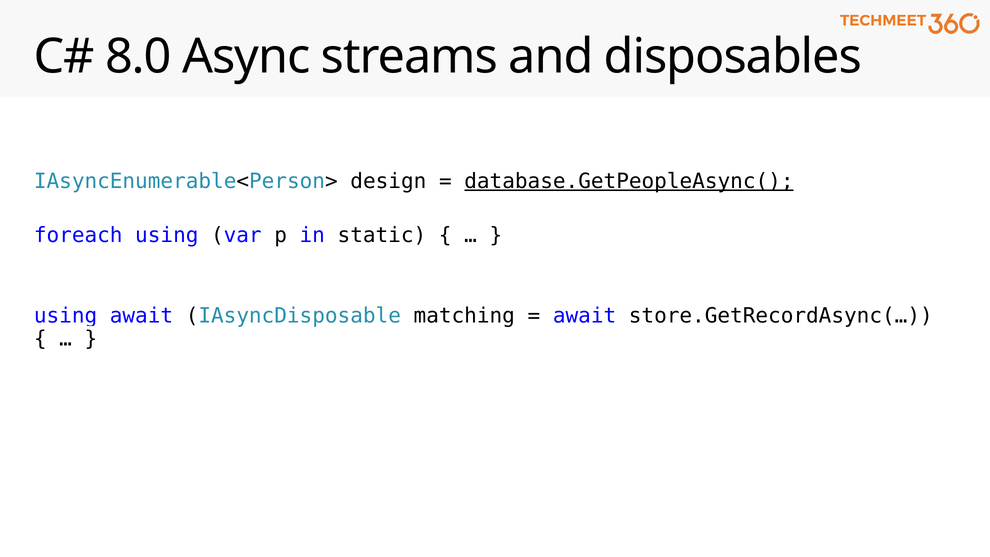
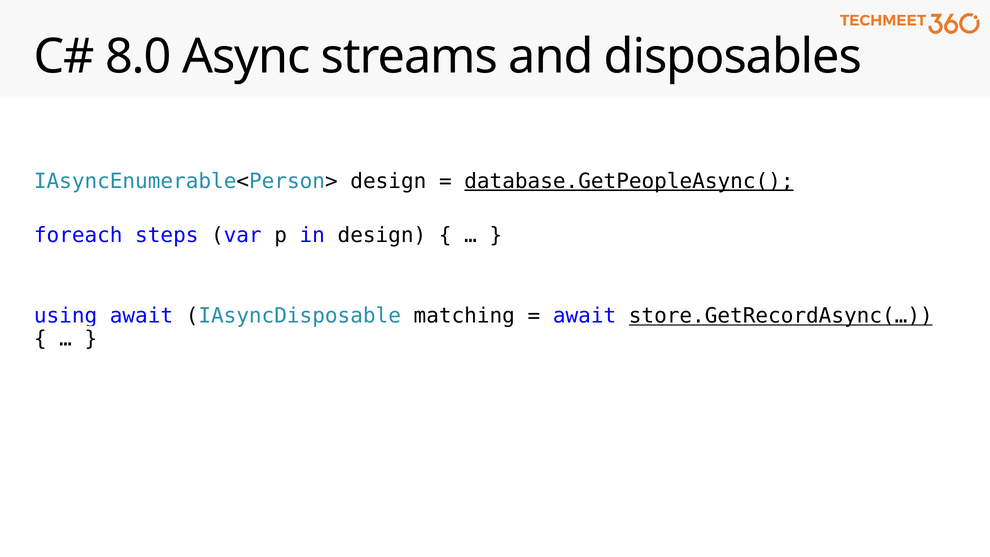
foreach using: using -> steps (167, 235)
in static: static -> design (382, 235)
store.GetRecordAsync(… underline: none -> present (781, 316)
